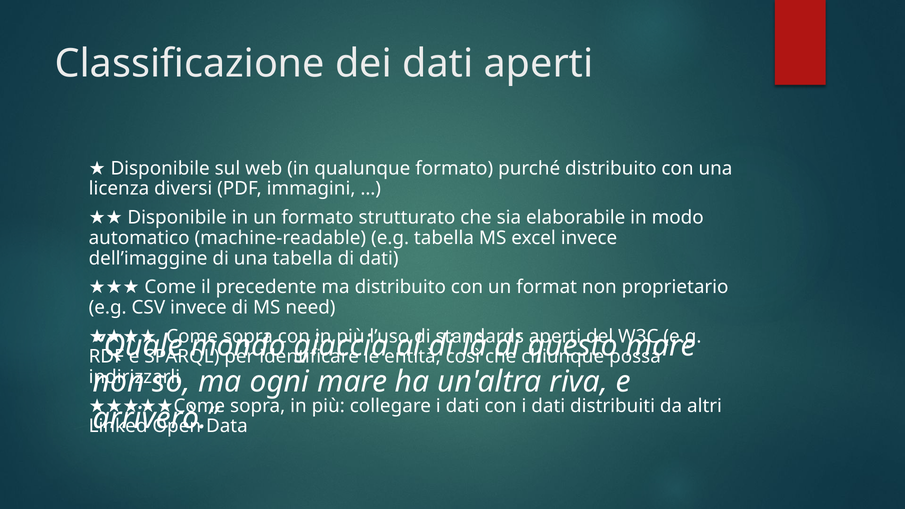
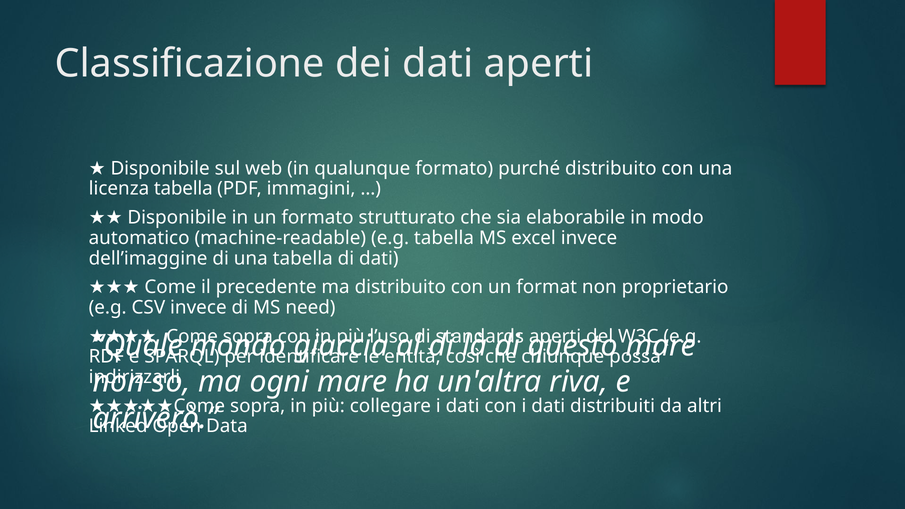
licenza diversi: diversi -> tabella (183, 189)
